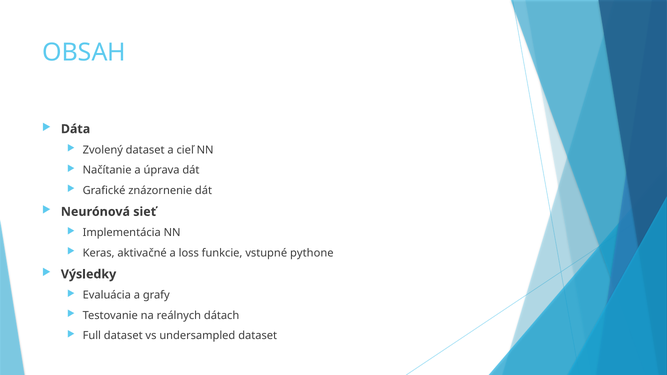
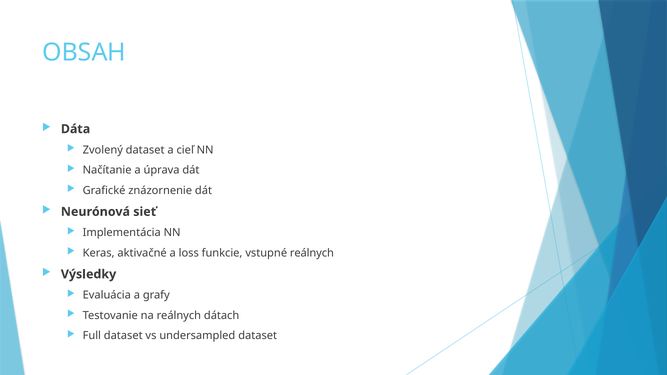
vstupné pythone: pythone -> reálnych (312, 253)
